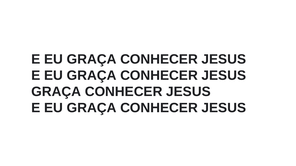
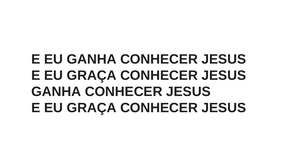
GRAÇA: GRAÇA -> GANHA (92, 59)
GRAÇA: GRAÇA -> GANHA (56, 92)
